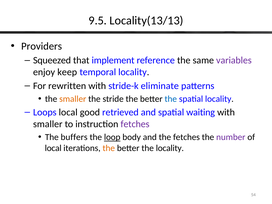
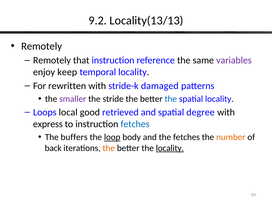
9.5: 9.5 -> 9.2 (98, 21)
Providers: Providers -> Remotely (42, 46)
Squeezed: Squeezed -> Remotely (52, 60)
that implement: implement -> instruction (113, 60)
eliminate: eliminate -> damaged (160, 86)
smaller colour: orange -> purple (73, 99)
waiting: waiting -> degree (201, 112)
smaller: smaller -> express (48, 124)
fetches colour: purple -> blue (135, 124)
number colour: purple -> orange (231, 137)
local: local -> back (53, 148)
locality underline: none -> present (170, 148)
